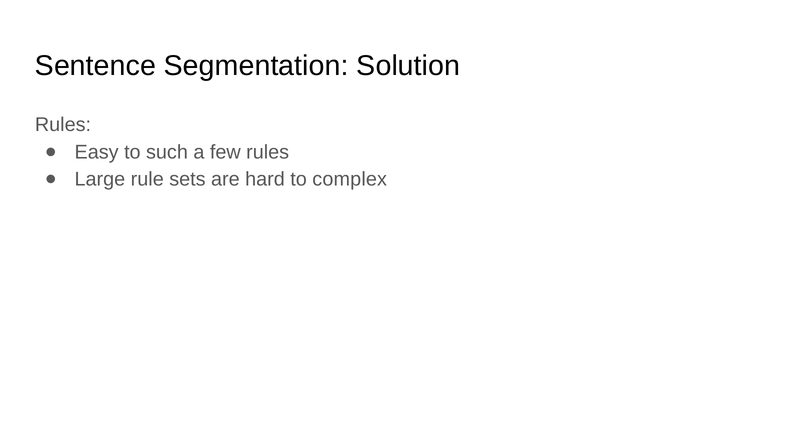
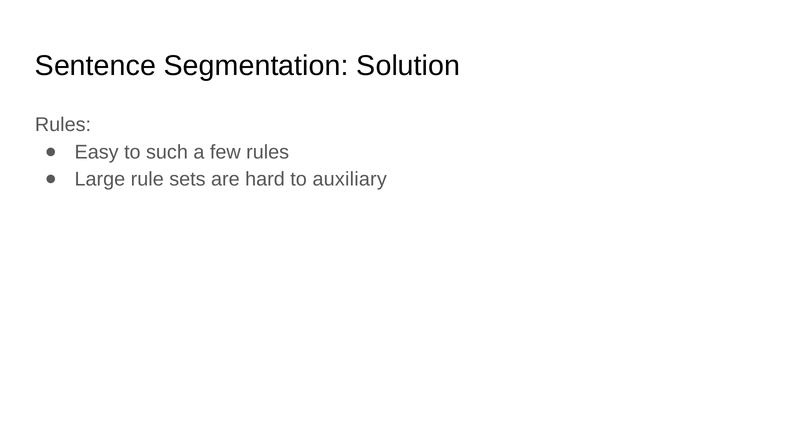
complex: complex -> auxiliary (350, 179)
